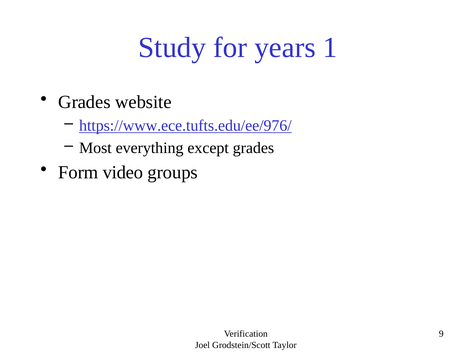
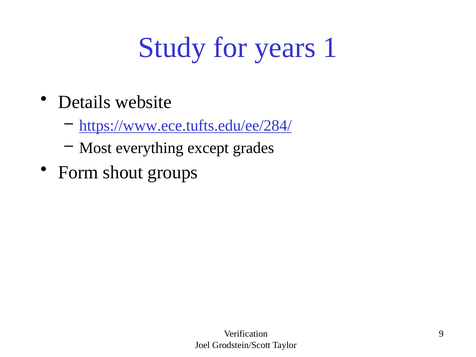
Grades: Grades -> Details (84, 102)
https://www.ece.tufts.edu/ee/976/: https://www.ece.tufts.edu/ee/976/ -> https://www.ece.tufts.edu/ee/284/ (185, 126)
video: video -> shout (123, 172)
